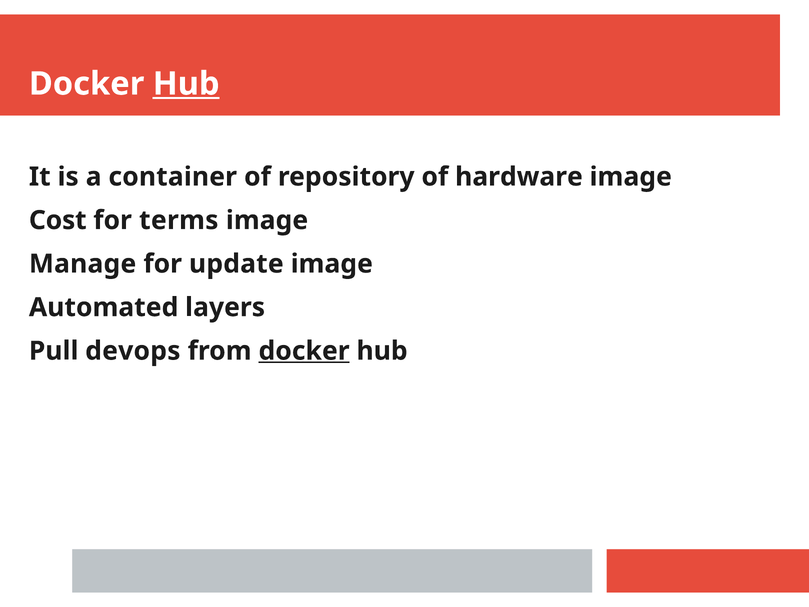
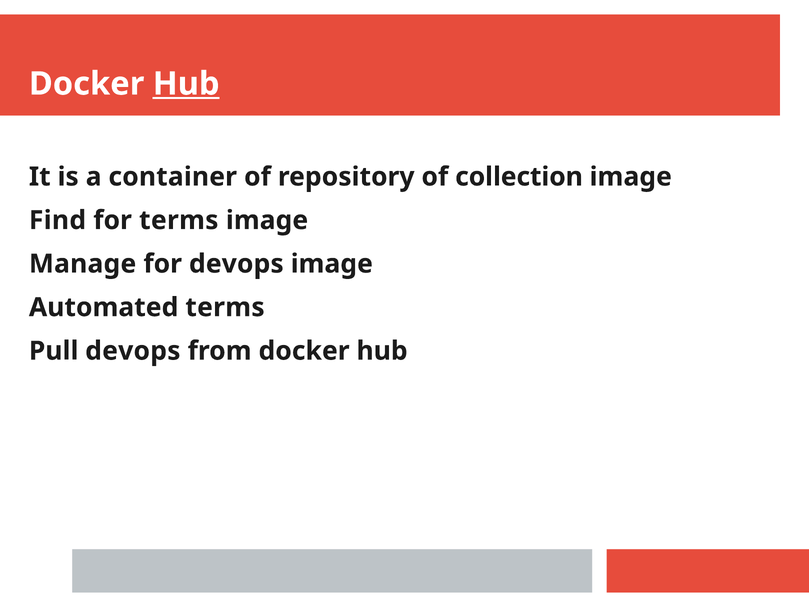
hardware: hardware -> collection (519, 177)
Cost: Cost -> Find (58, 220)
for update: update -> devops (236, 264)
Automated layers: layers -> terms (225, 307)
docker underline: present -> none (304, 351)
